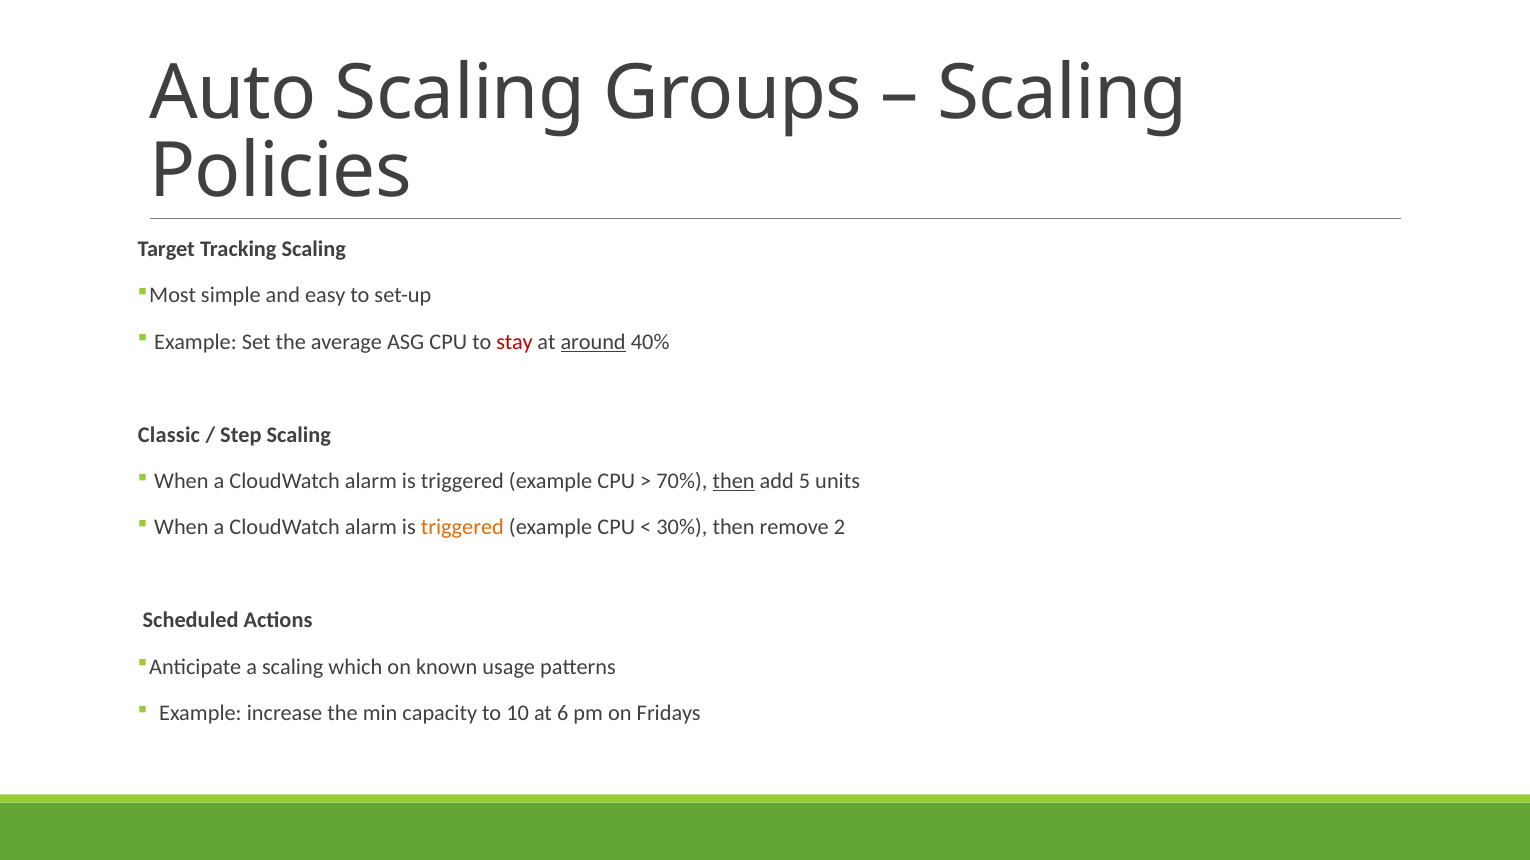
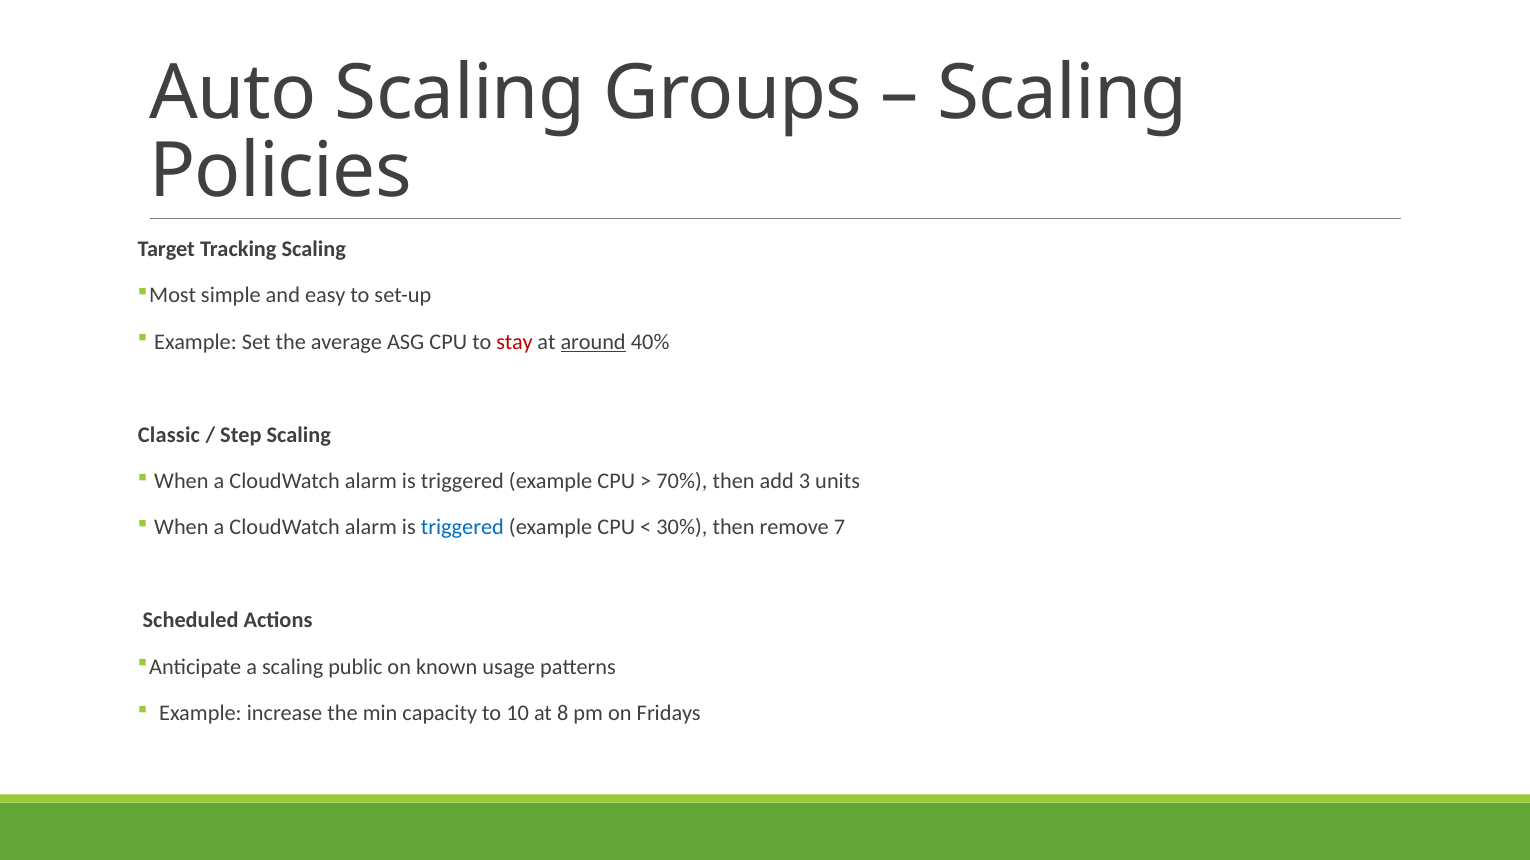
then underline: present -> none (734, 481)
5: 5 -> 3 (805, 481)
triggered colour: orange -> blue (462, 528)
2: 2 -> 7 (840, 528)
which: which -> public (355, 667)
6: 6 -> 8 (563, 714)
